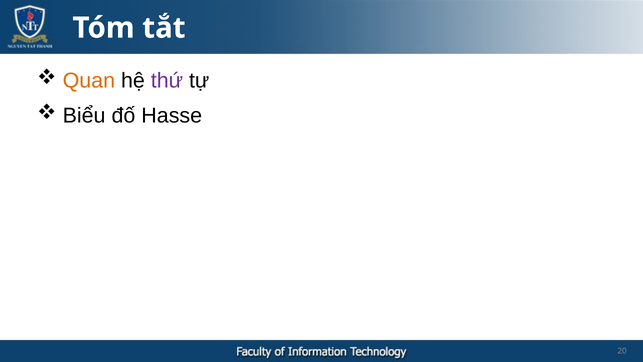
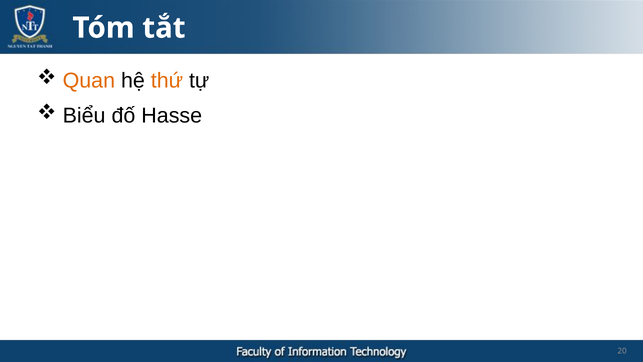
thứ colour: purple -> orange (167, 81)
